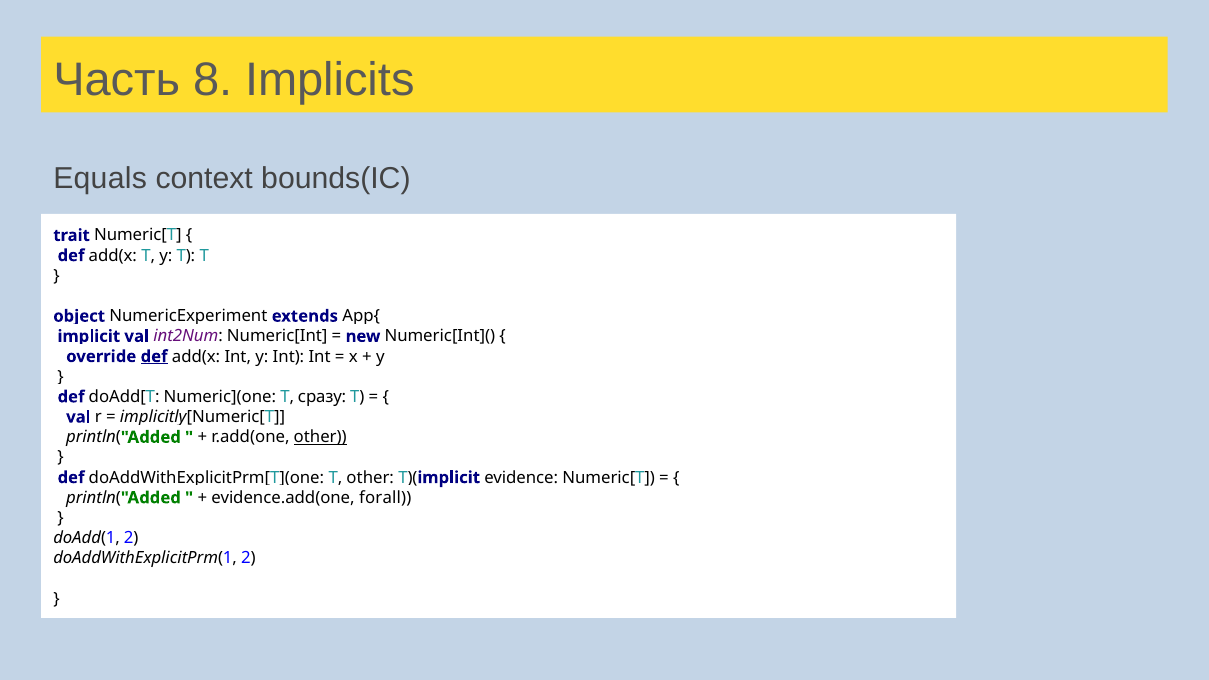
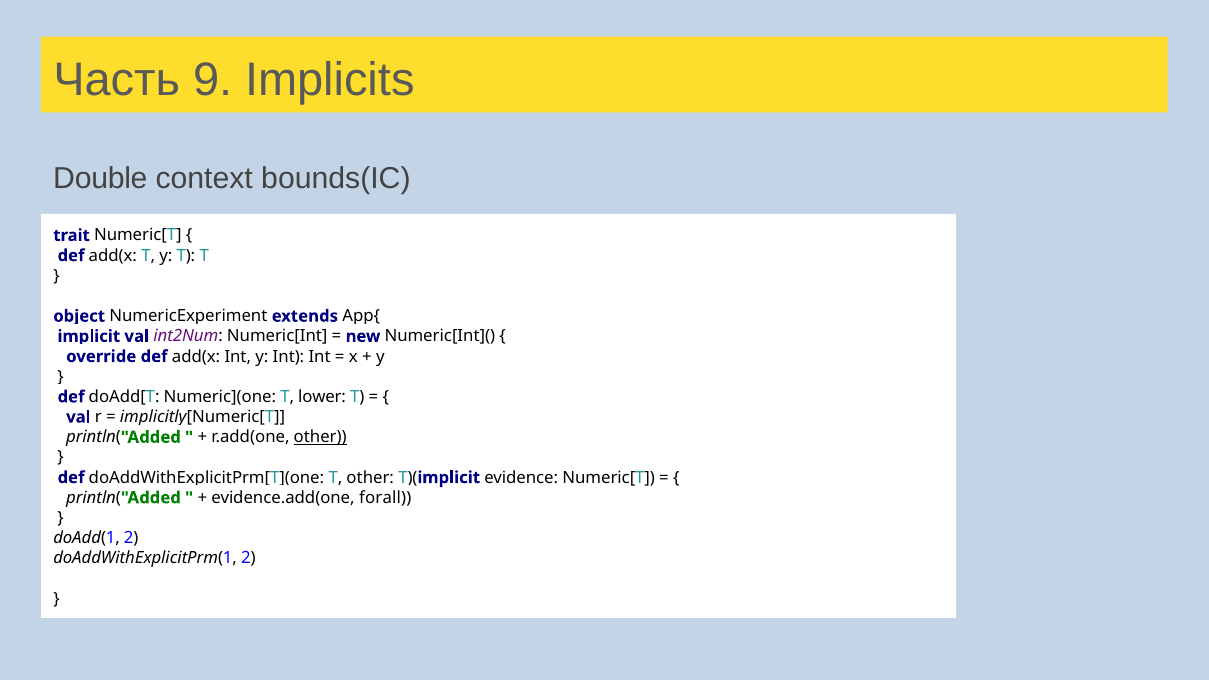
8: 8 -> 9 (213, 80)
Equals: Equals -> Double (100, 179)
def underline: present -> none (154, 357)
сразу: сразу -> lower (322, 397)
